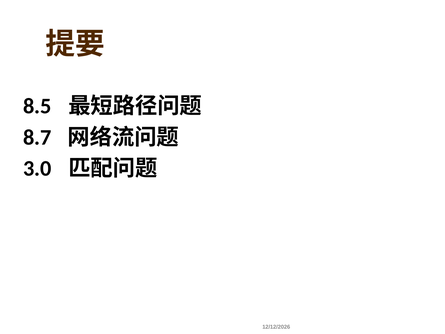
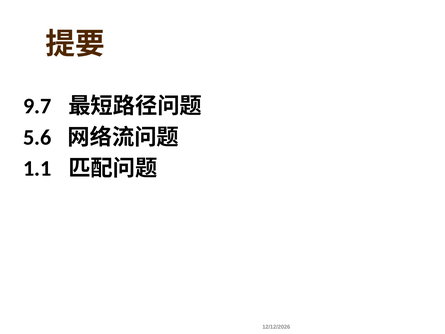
8.5: 8.5 -> 9.7 (37, 106)
8.7: 8.7 -> 5.6 (37, 137)
3.0: 3.0 -> 1.1 (37, 168)
